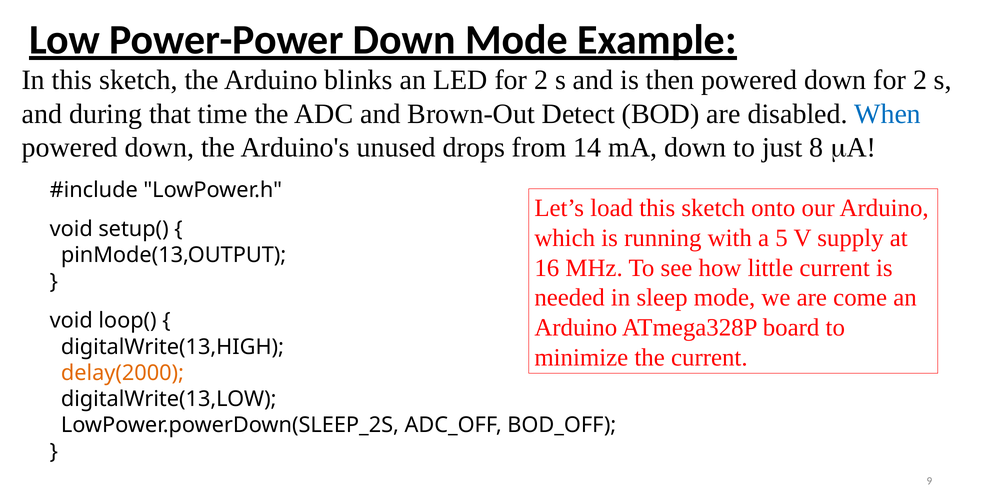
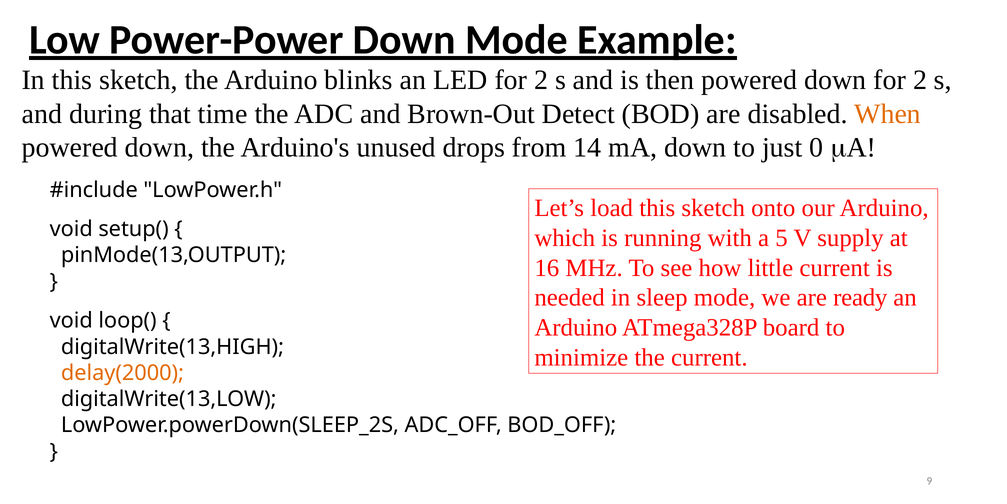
When colour: blue -> orange (888, 114)
8: 8 -> 0 (816, 147)
come: come -> ready (860, 297)
